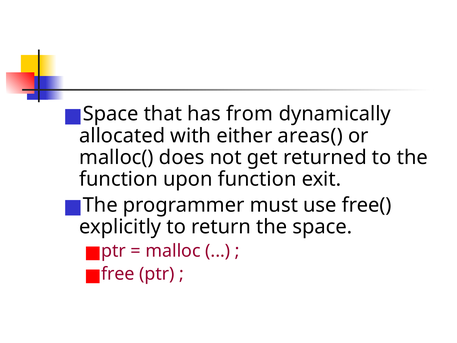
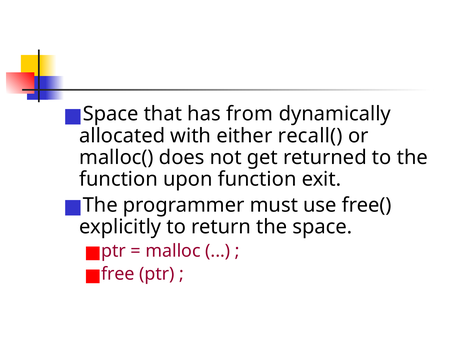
areas(: areas( -> recall( (310, 136)
